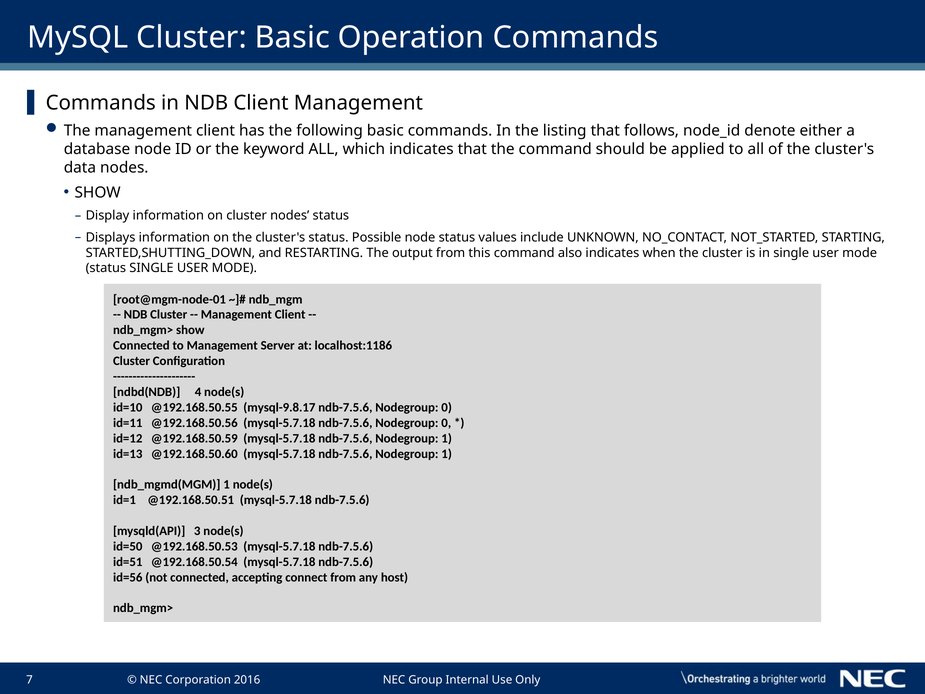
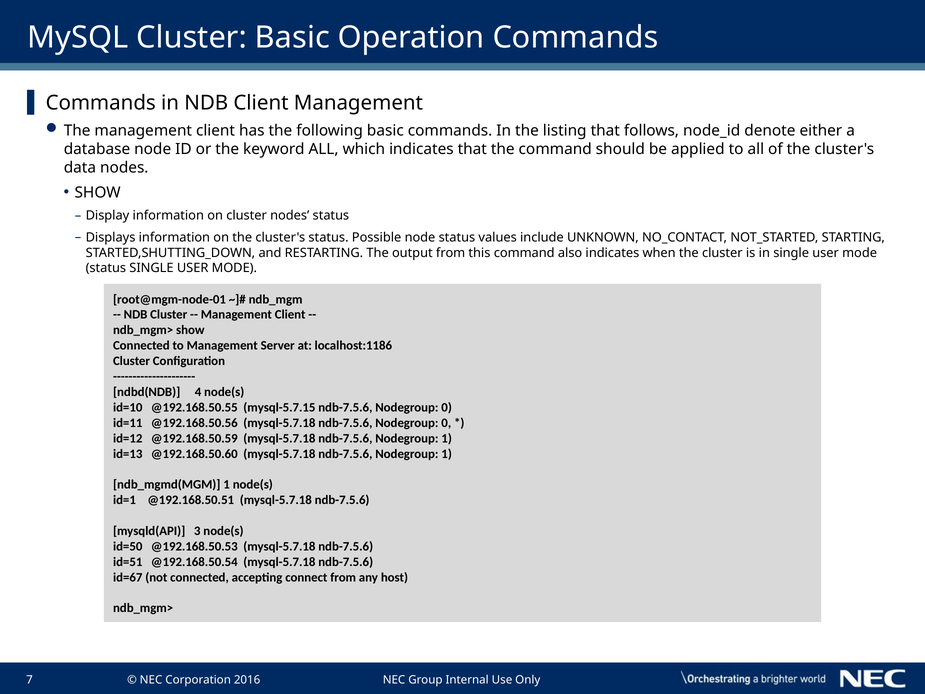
mysql-9.8.17: mysql-9.8.17 -> mysql-5.7.15 (279, 407)
id=56: id=56 -> id=67 (128, 577)
